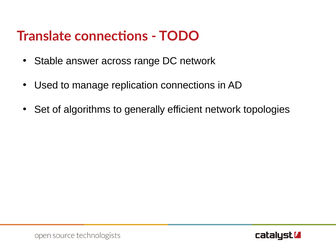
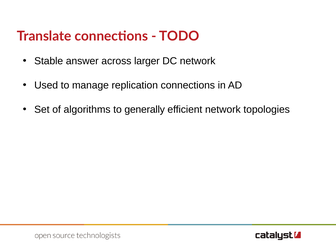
range: range -> larger (147, 61)
